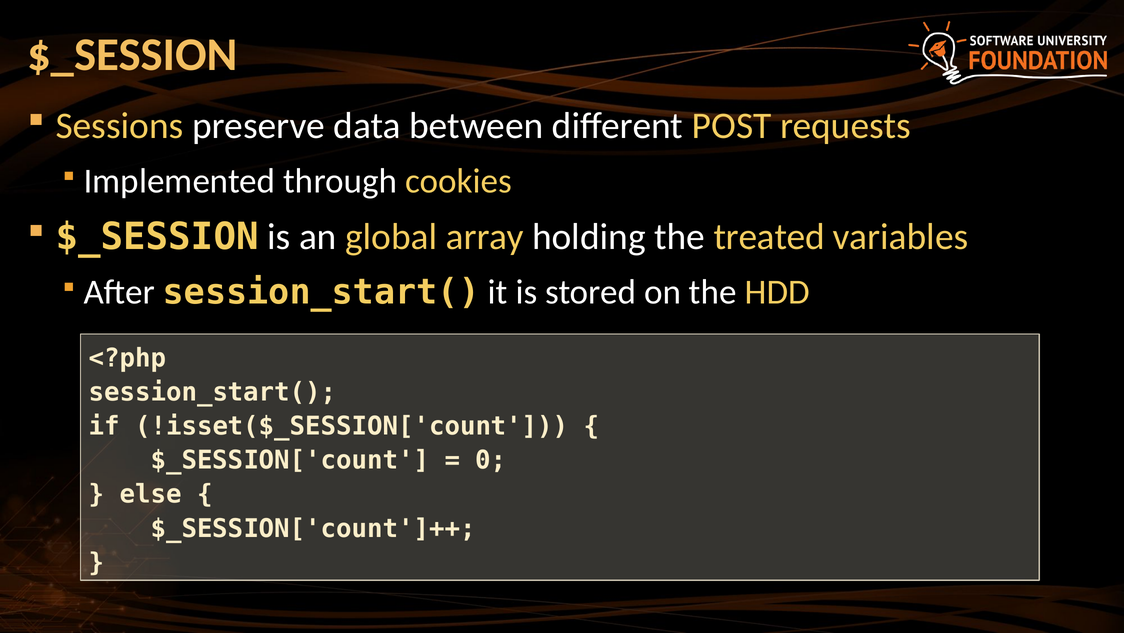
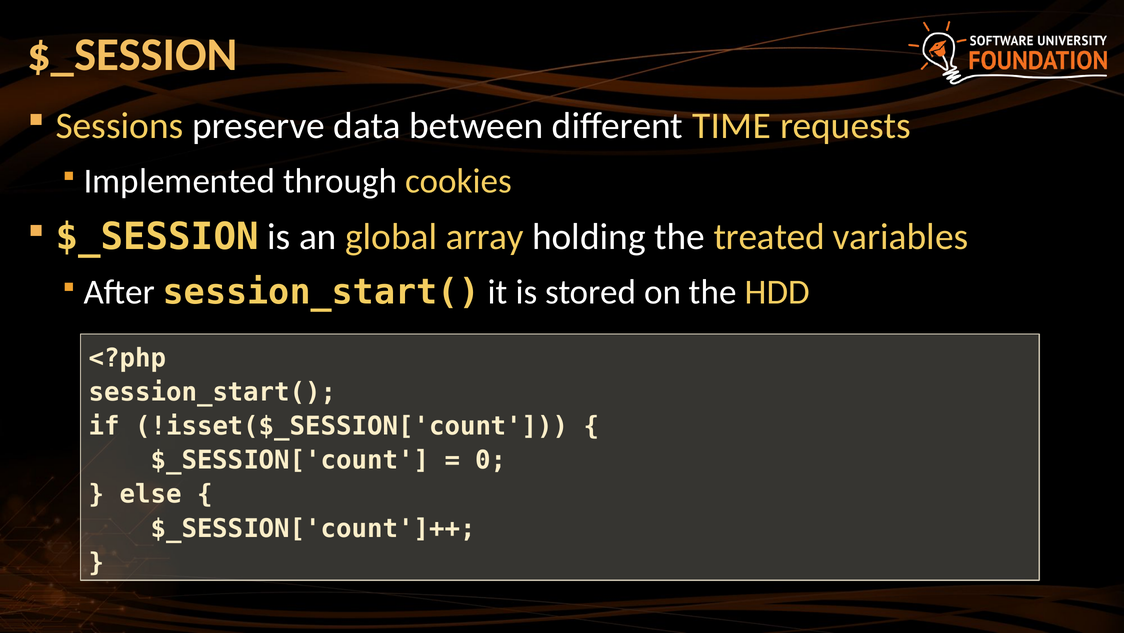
POST: POST -> TIME (732, 126)
